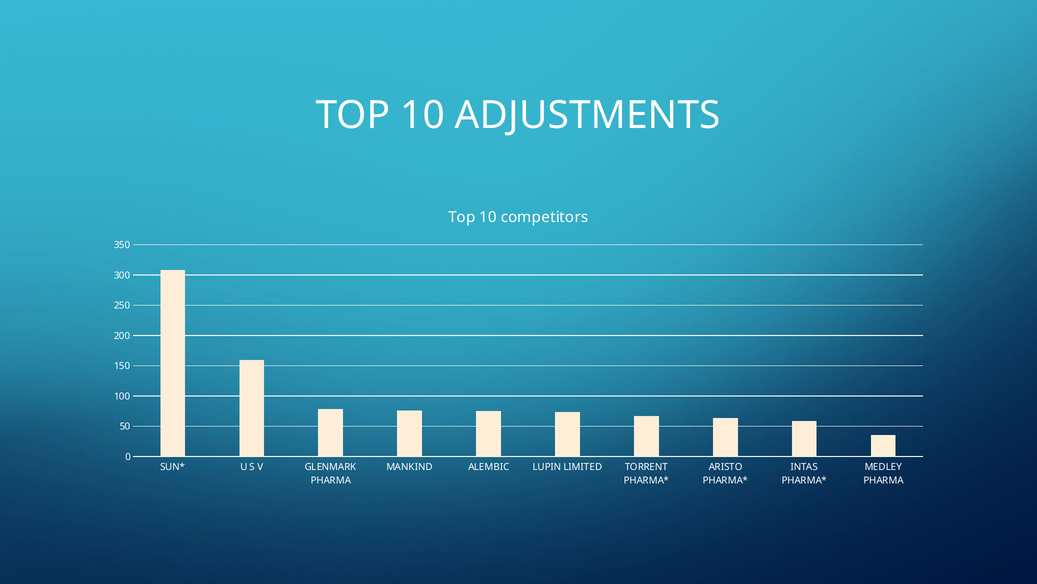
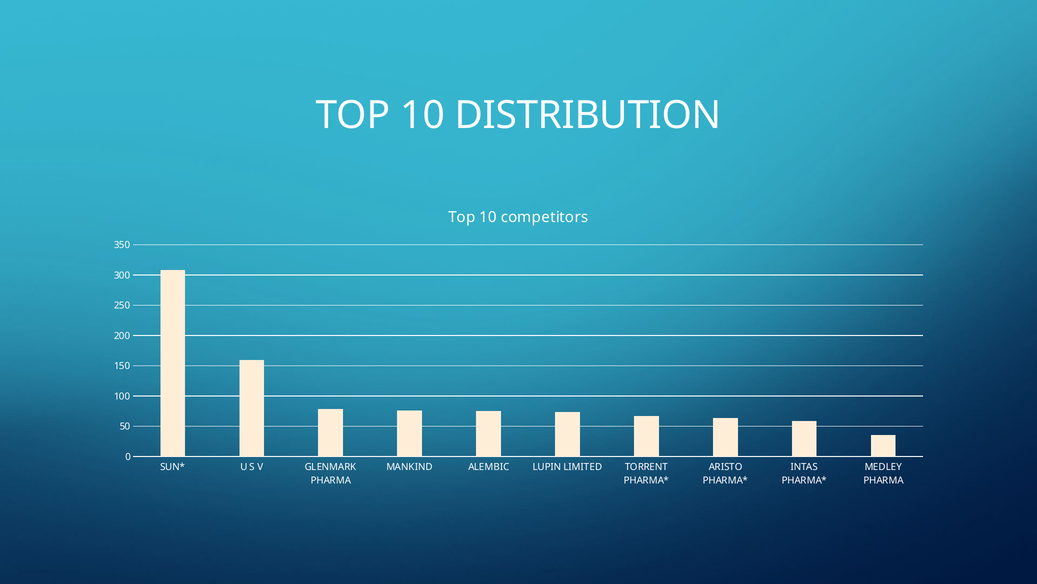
ADJUSTMENTS: ADJUSTMENTS -> DISTRIBUTION (588, 115)
